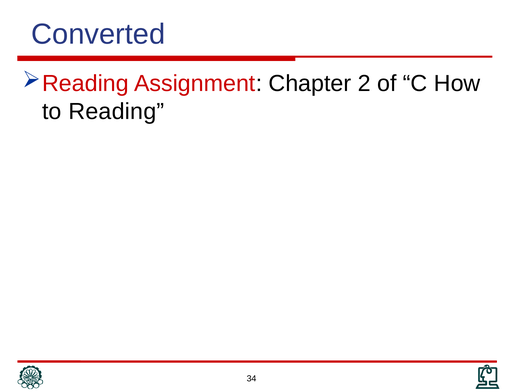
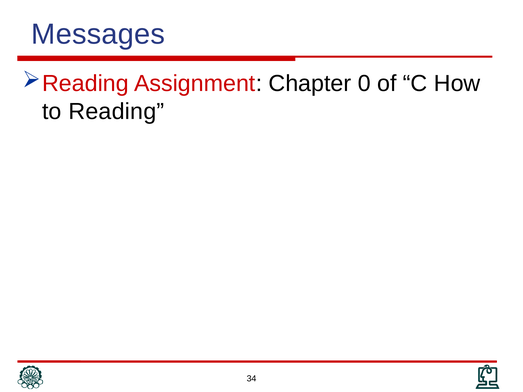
Converted: Converted -> Messages (98, 34)
2: 2 -> 0 (364, 84)
